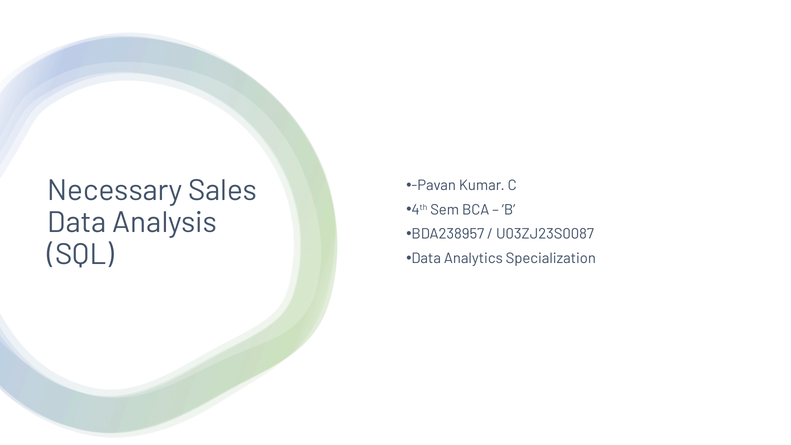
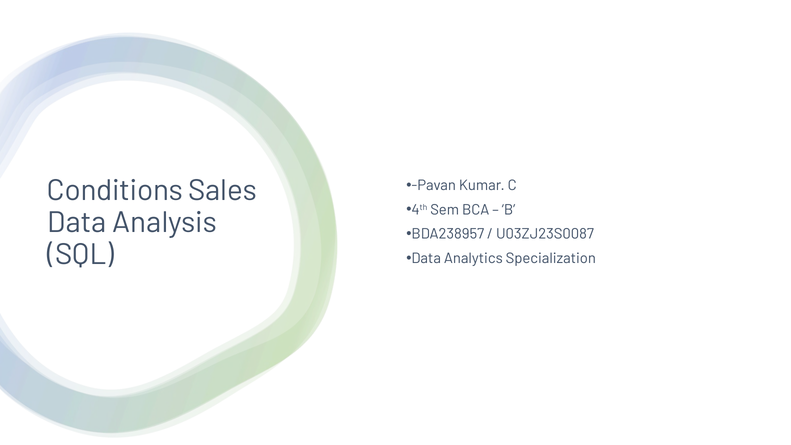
Necessary: Necessary -> Conditions (115, 190)
